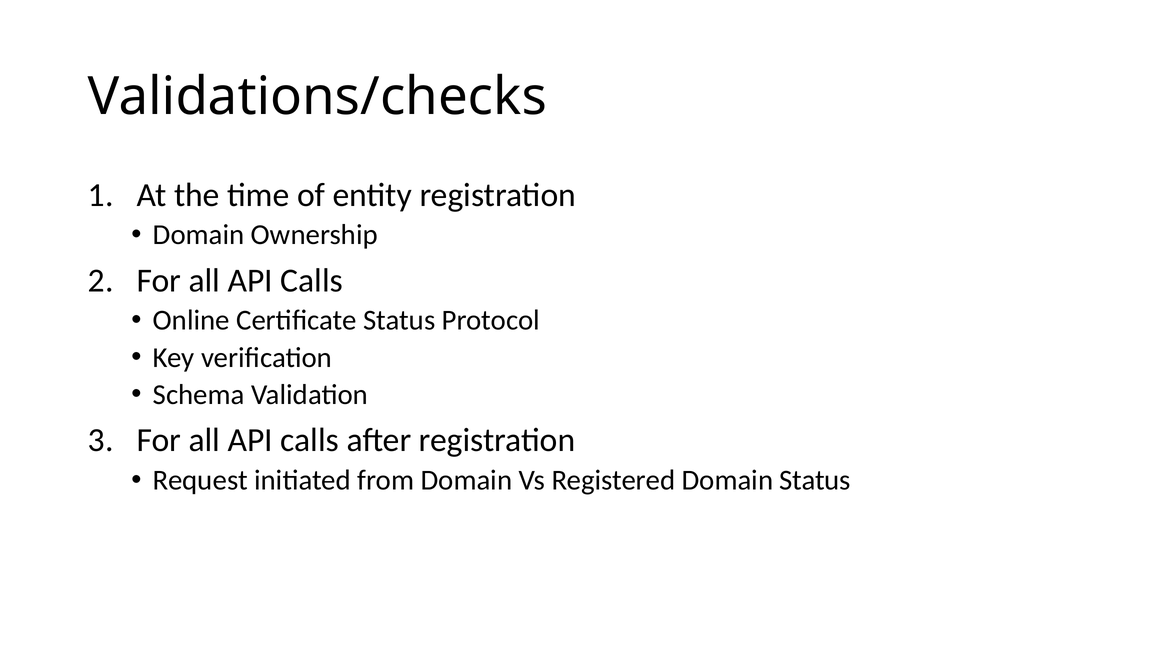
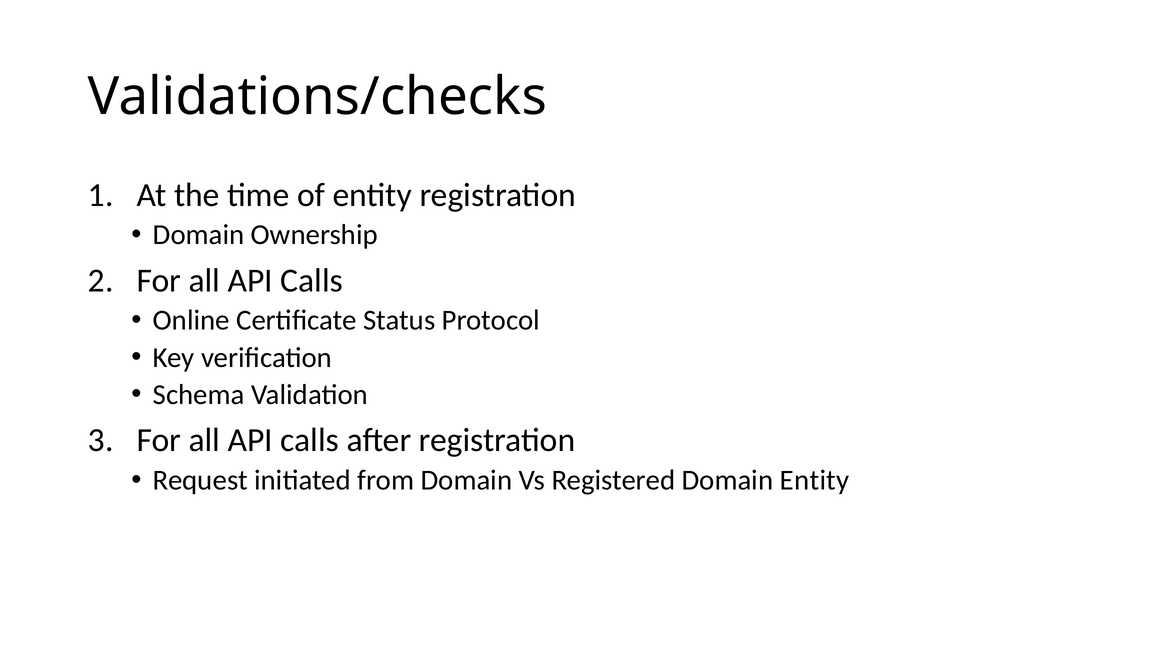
Domain Status: Status -> Entity (815, 480)
